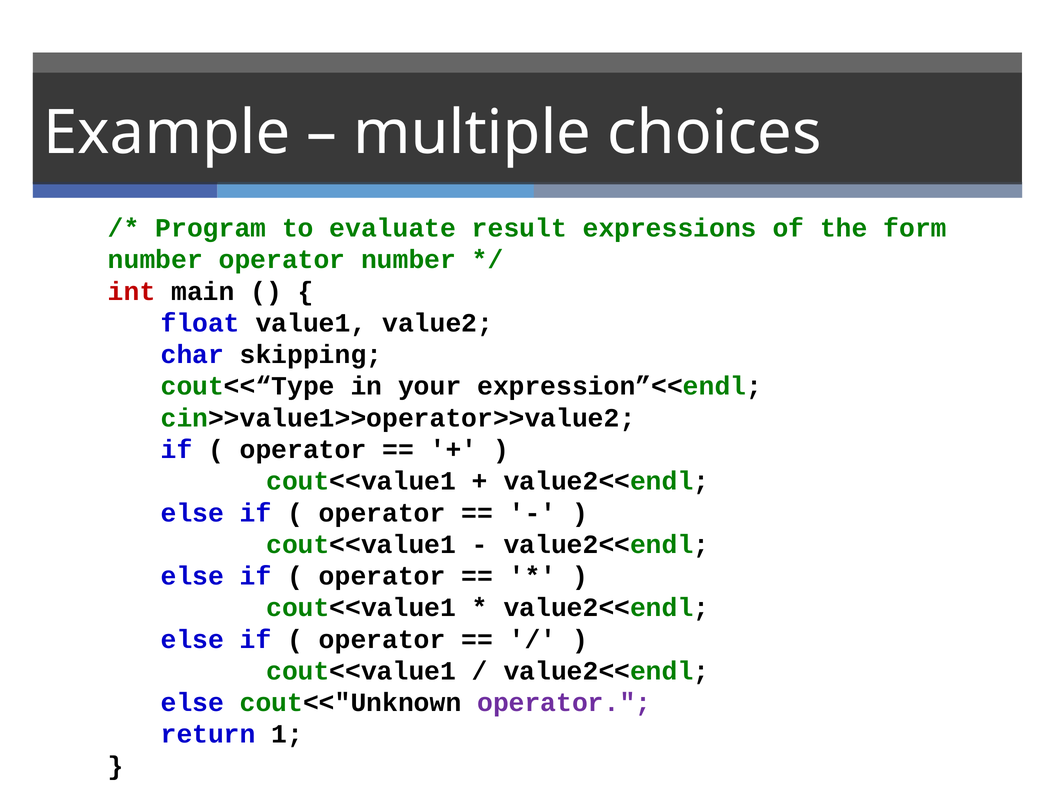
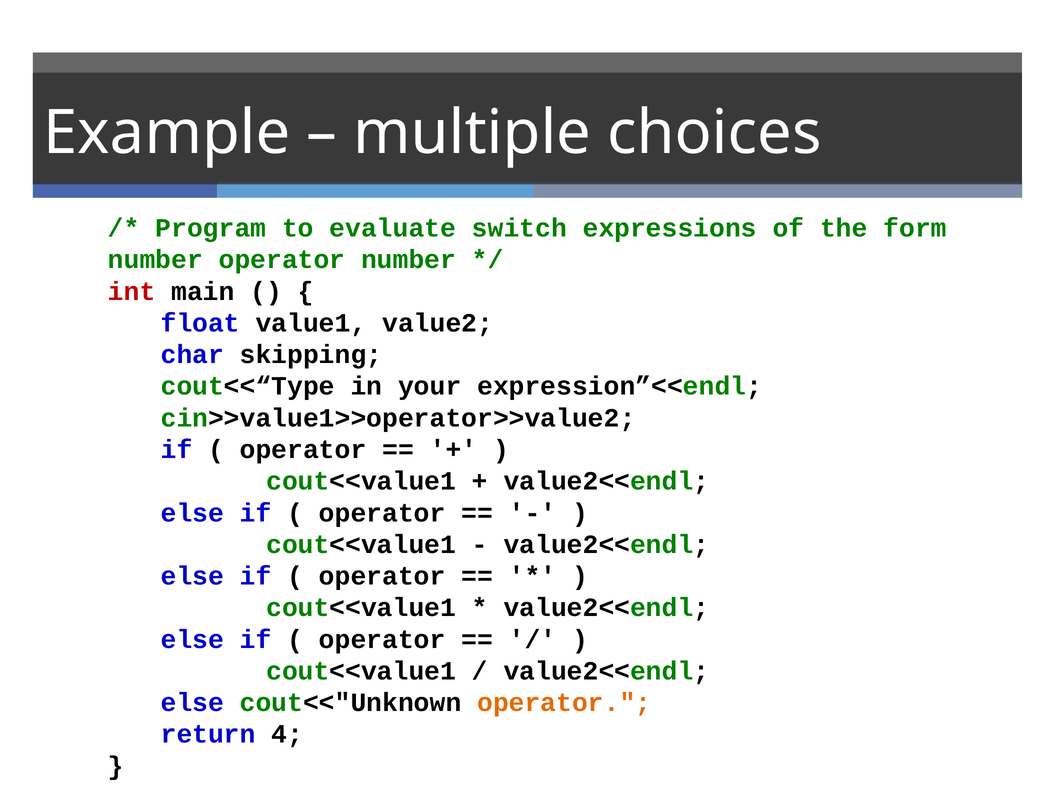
result: result -> switch (519, 228)
operator colour: purple -> orange (564, 703)
1: 1 -> 4 (287, 735)
